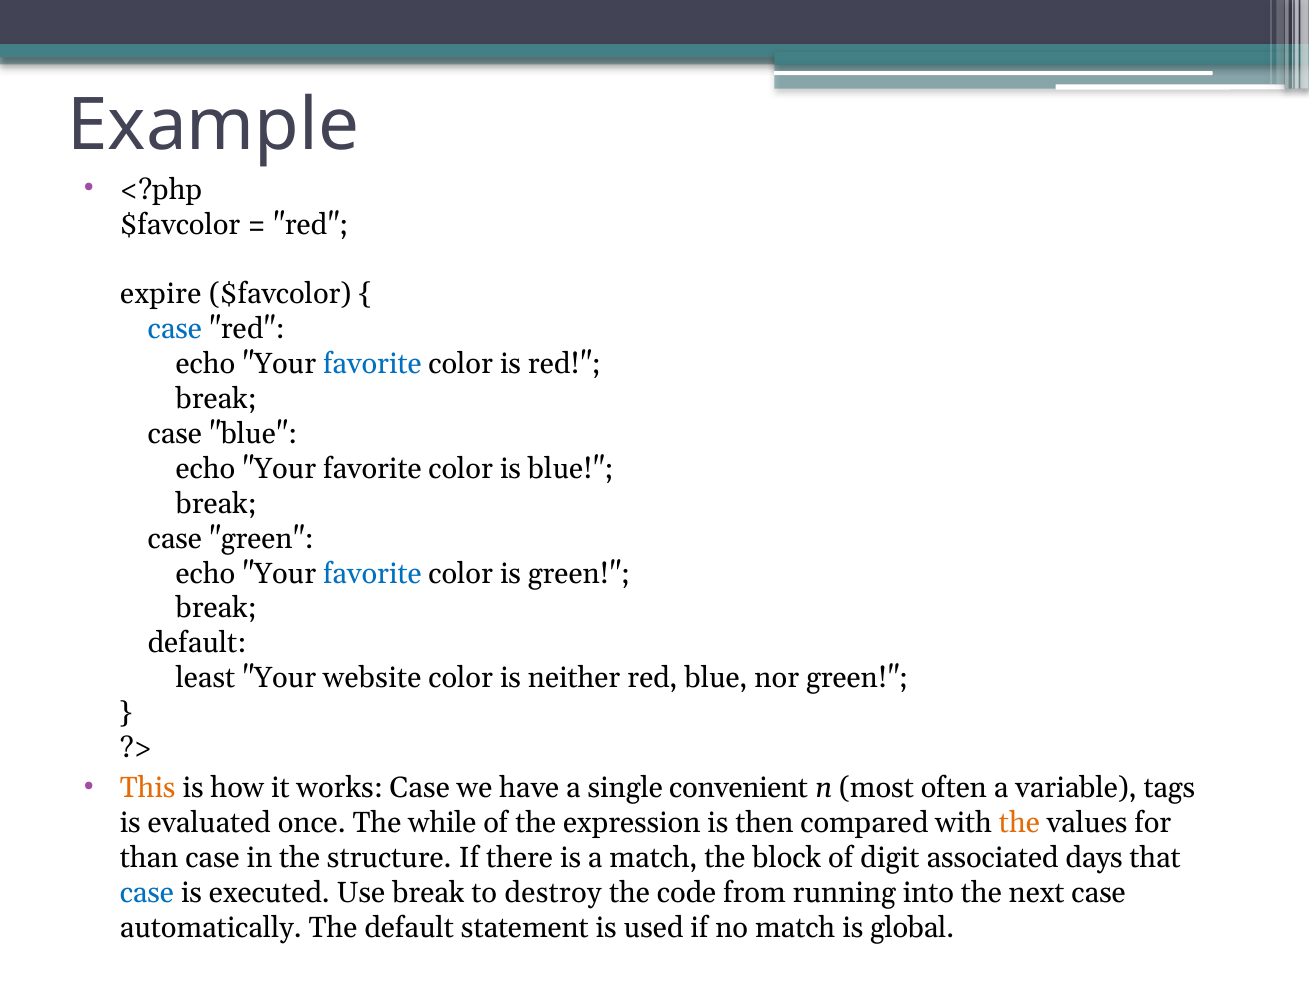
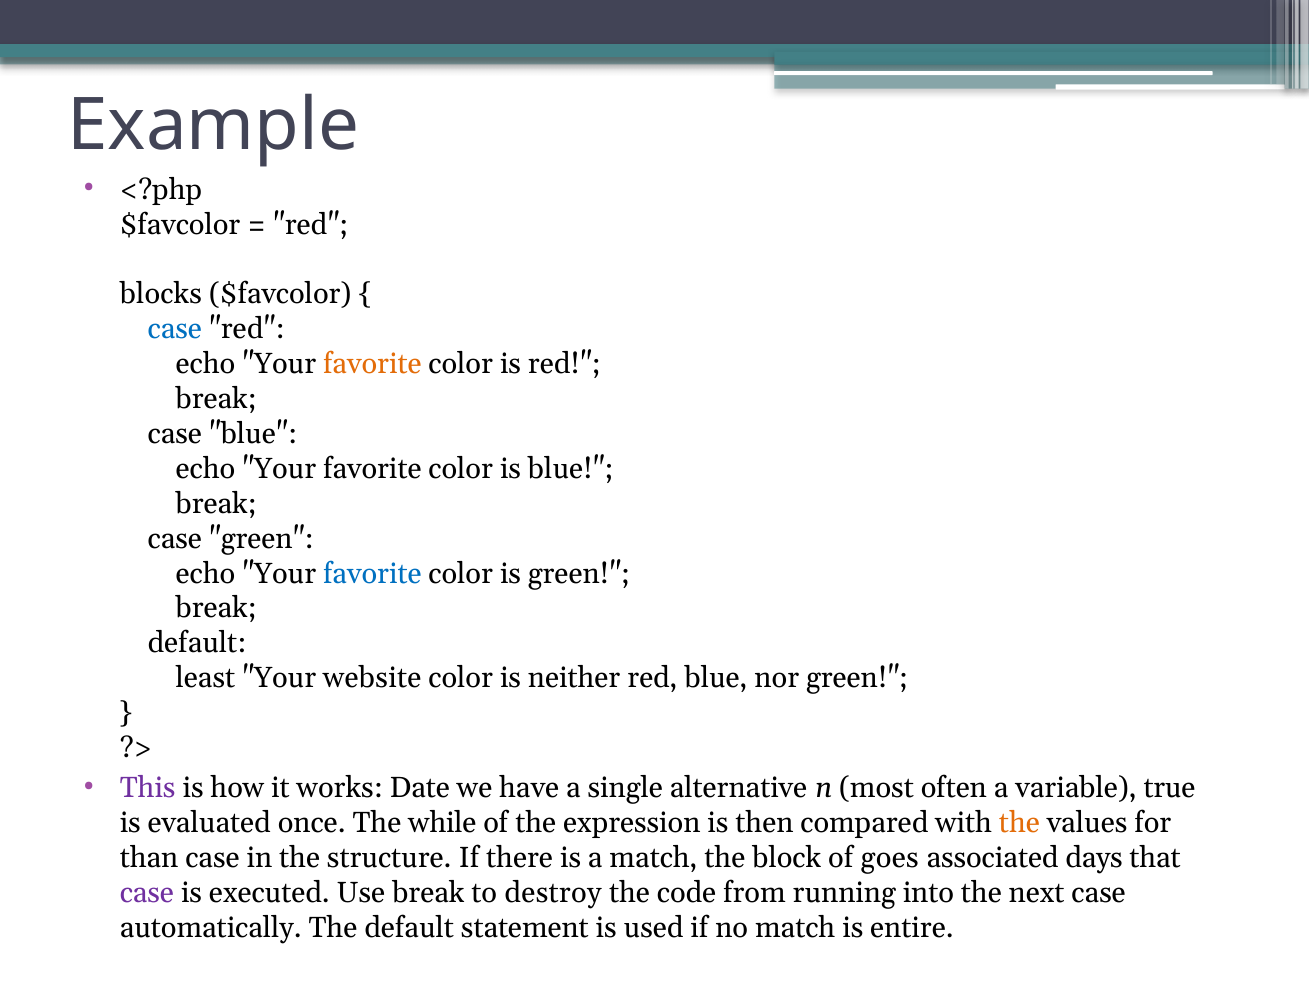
expire: expire -> blocks (161, 294)
favorite colour: blue -> orange (372, 364)
This colour: orange -> purple (148, 788)
works Case: Case -> Date (420, 788)
convenient: convenient -> alternative (738, 788)
tags: tags -> true (1169, 788)
digit: digit -> goes (890, 858)
case colour: blue -> purple (147, 893)
global: global -> entire (912, 928)
